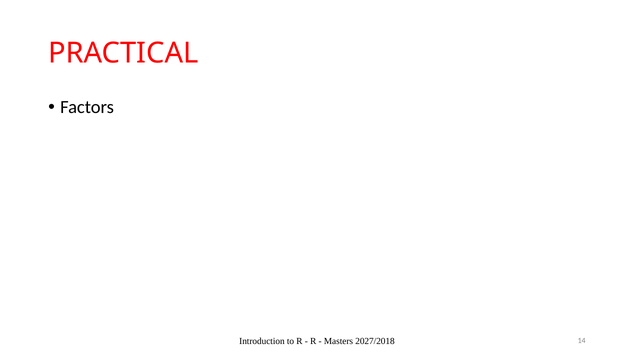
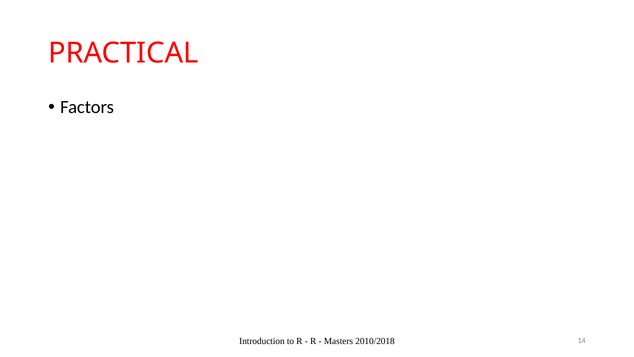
2027/2018: 2027/2018 -> 2010/2018 (375, 341)
